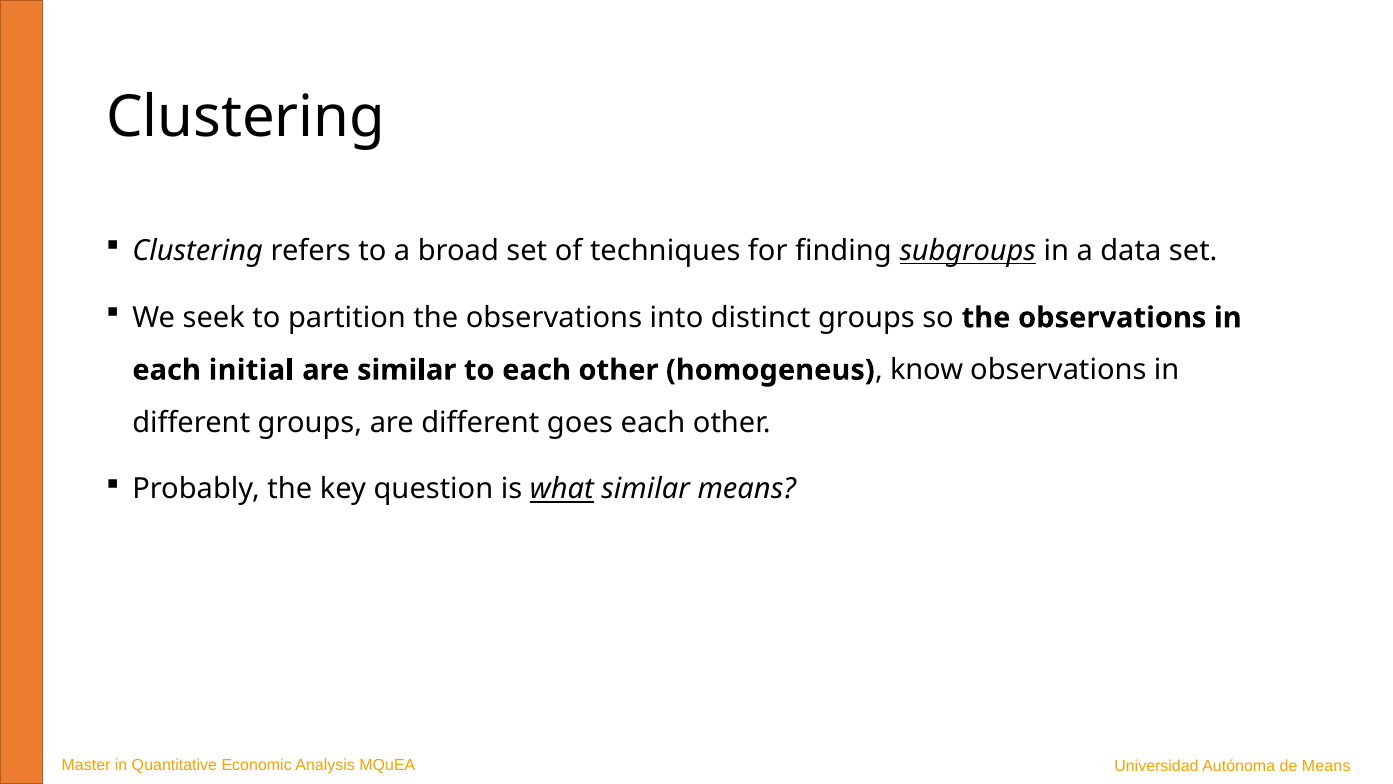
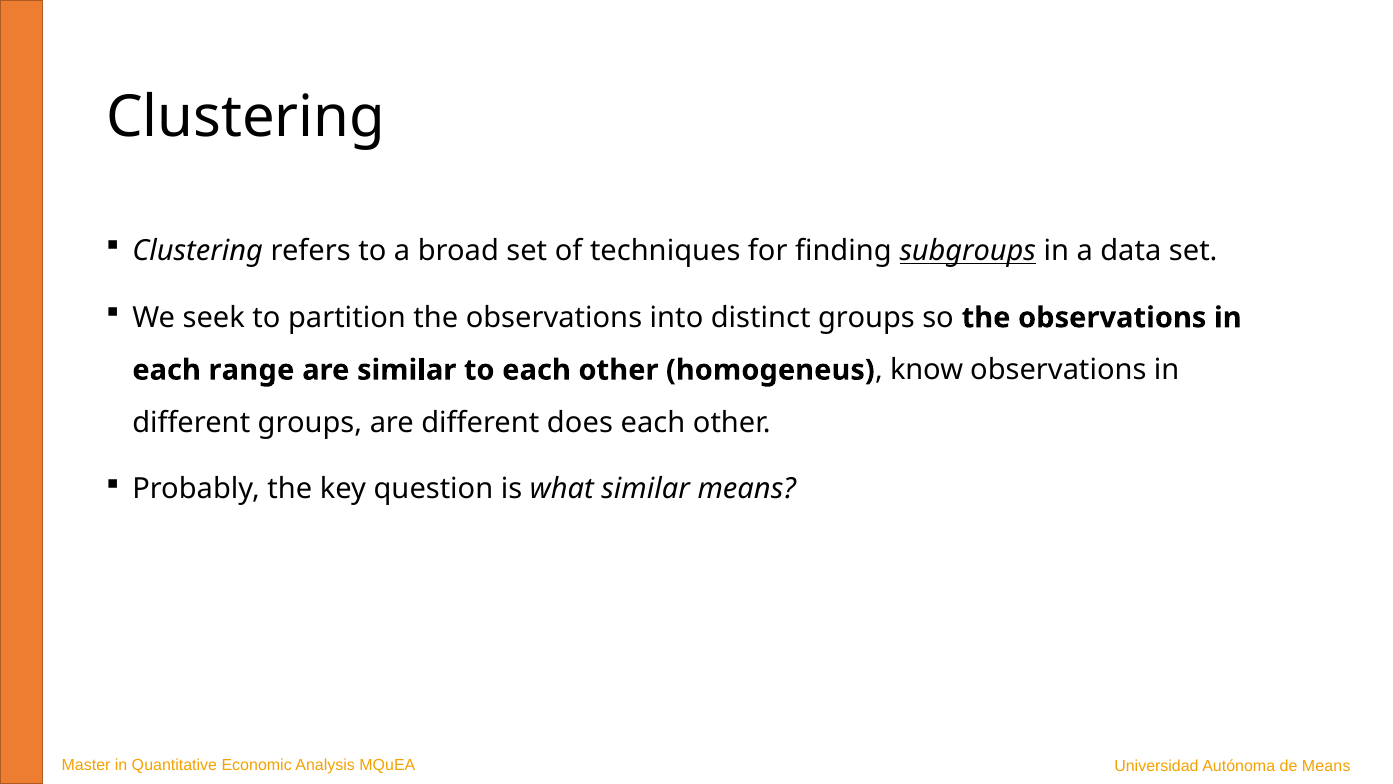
initial: initial -> range (251, 370)
goes: goes -> does (580, 422)
what underline: present -> none (562, 489)
